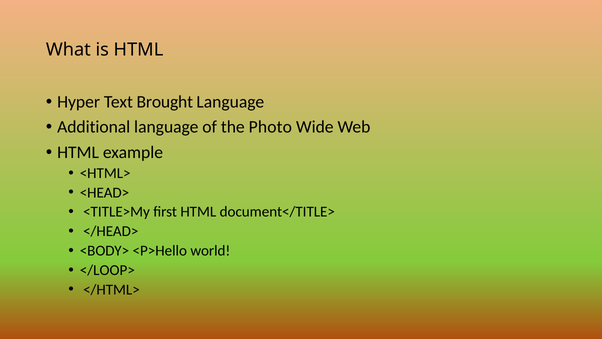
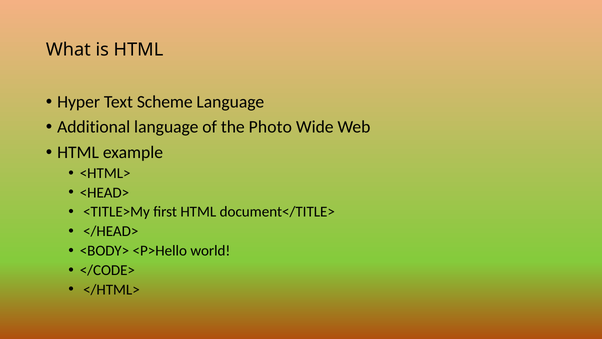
Brought: Brought -> Scheme (165, 102)
</LOOP>: </LOOP> -> </CODE> (107, 270)
